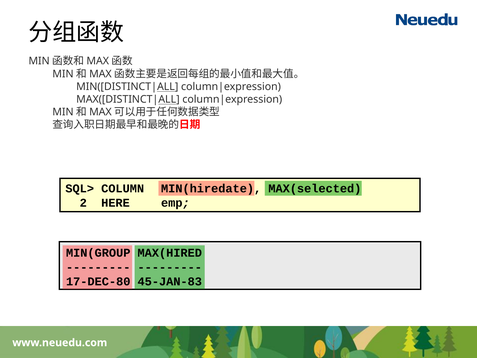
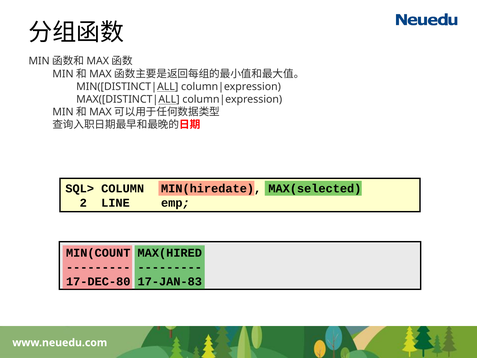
HERE: HERE -> LINE (115, 203)
MIN(GROUP: MIN(GROUP -> MIN(COUNT (98, 253)
45-JAN-83: 45-JAN-83 -> 17-JAN-83 (170, 281)
